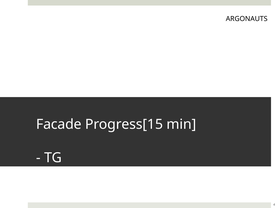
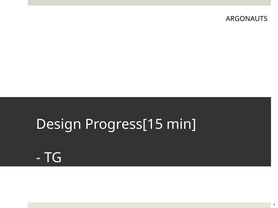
Facade: Facade -> Design (59, 125)
